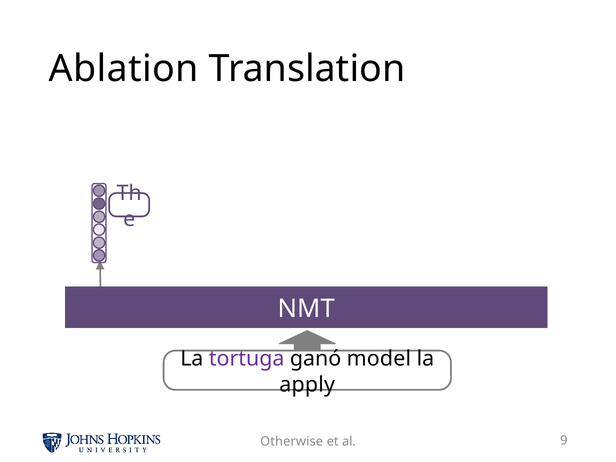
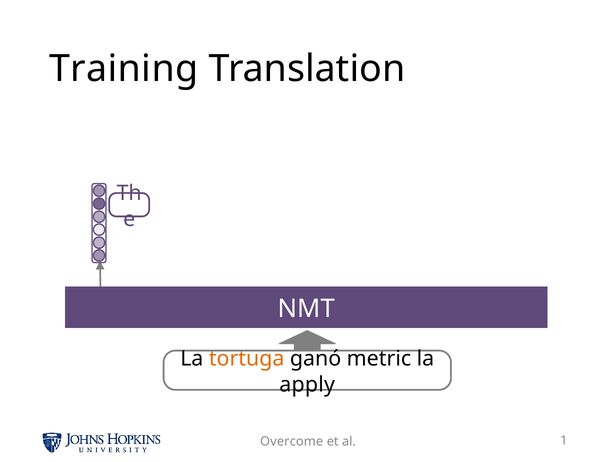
Ablation: Ablation -> Training (124, 69)
tortuga colour: purple -> orange (247, 359)
model: model -> metric (379, 359)
Otherwise: Otherwise -> Overcome (292, 441)
9: 9 -> 1 (564, 440)
